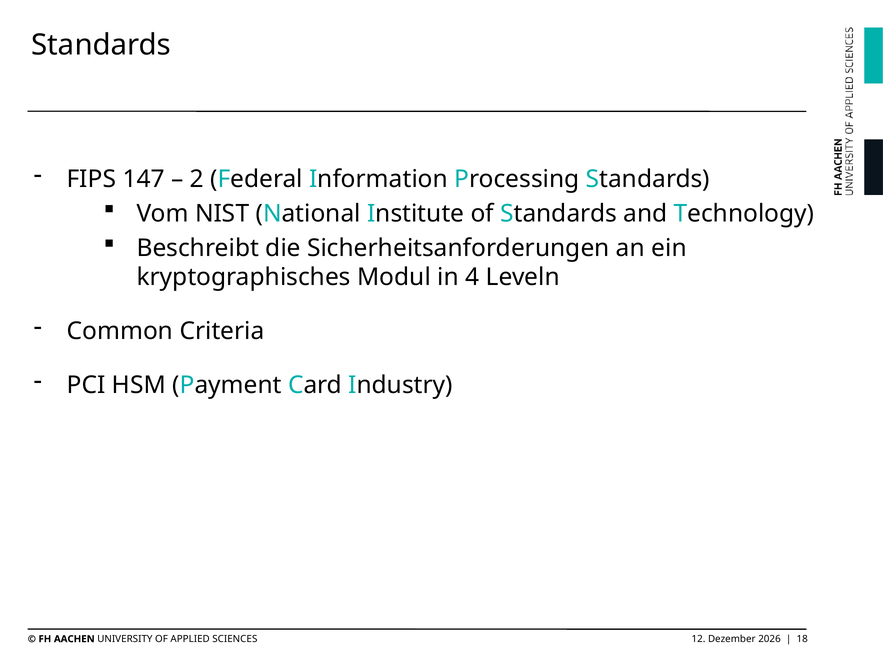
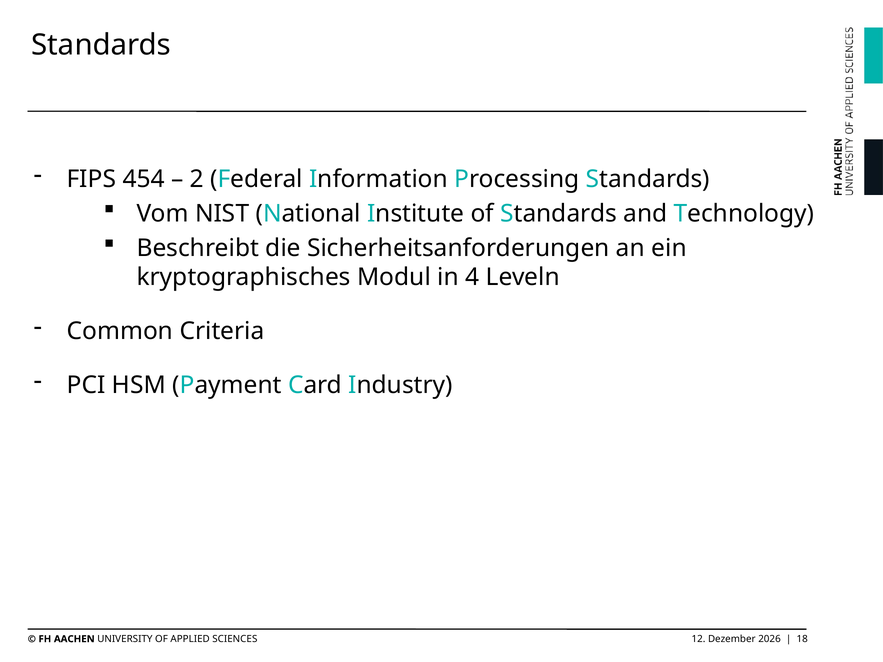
147: 147 -> 454 (144, 179)
